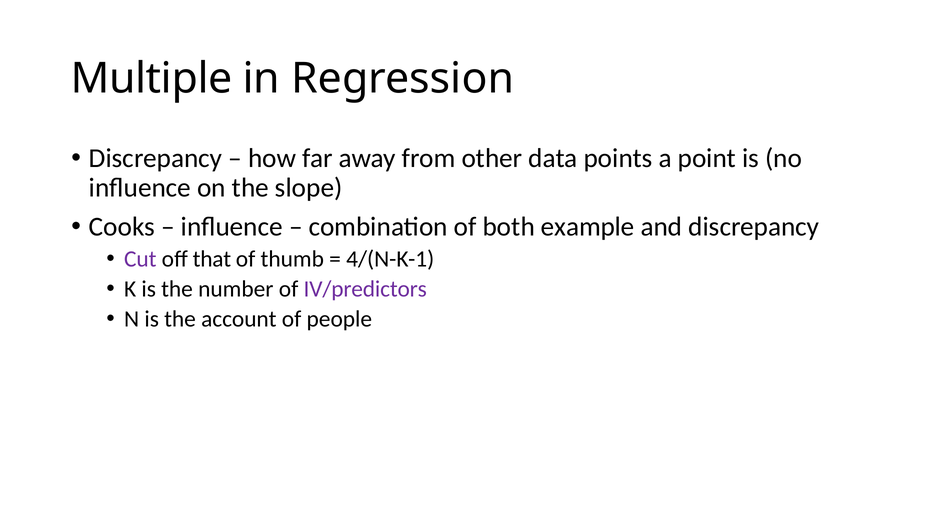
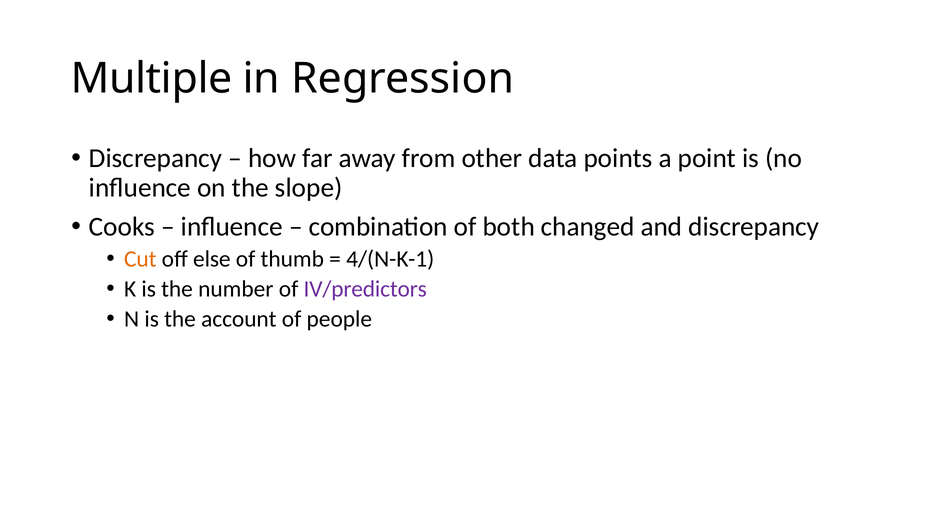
example: example -> changed (588, 227)
Cut colour: purple -> orange (140, 259)
that: that -> else (212, 259)
